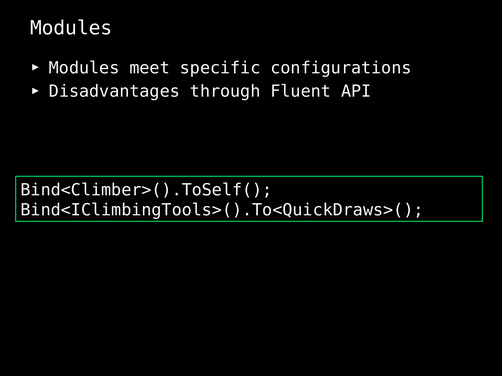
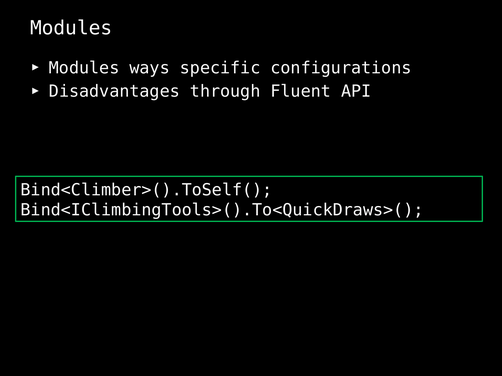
meet: meet -> ways (150, 68)
